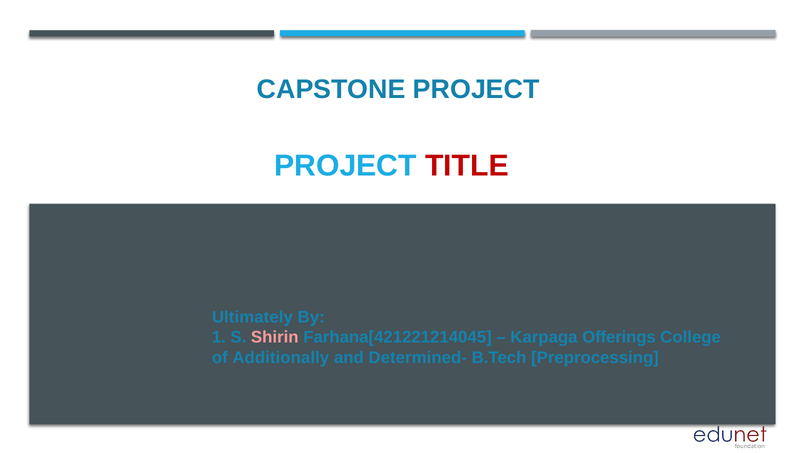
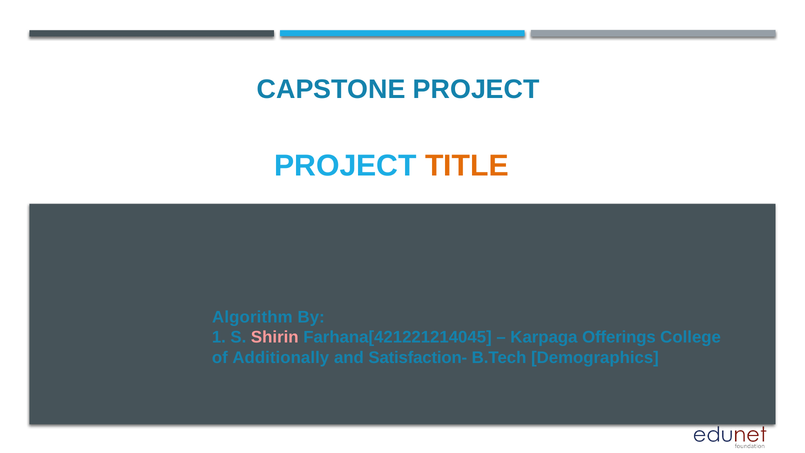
TITLE colour: red -> orange (467, 166)
Ultimately: Ultimately -> Algorithm (252, 317)
Determined-: Determined- -> Satisfaction- (418, 357)
Preprocessing: Preprocessing -> Demographics (595, 357)
